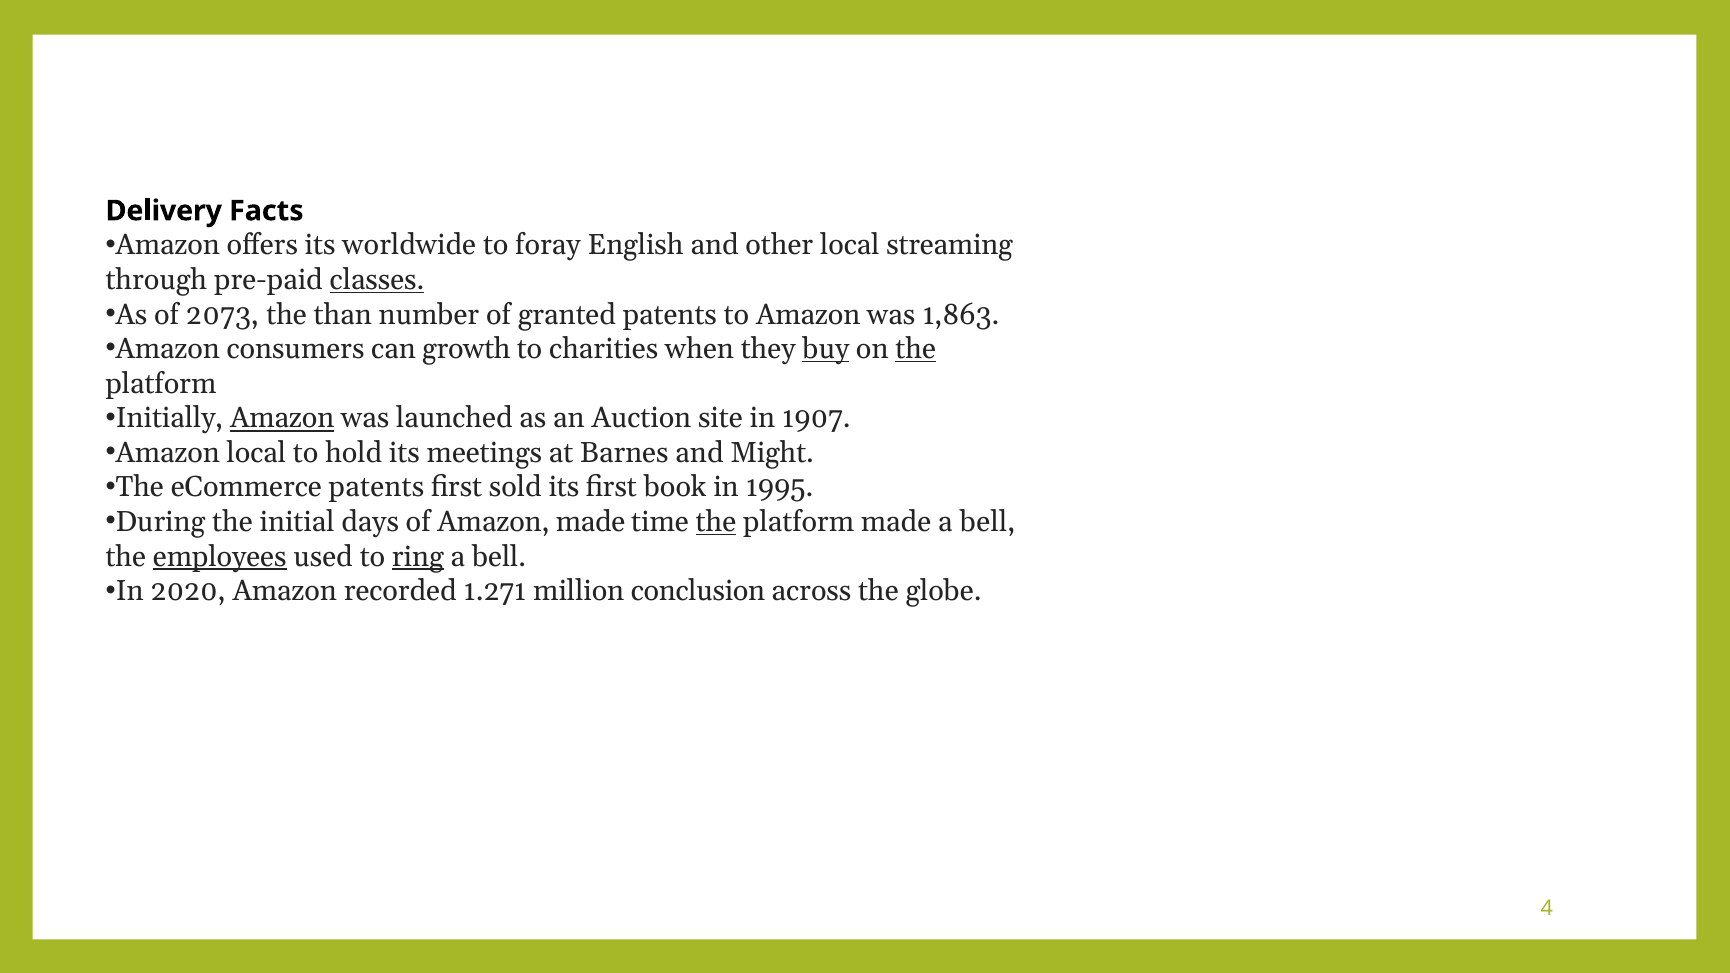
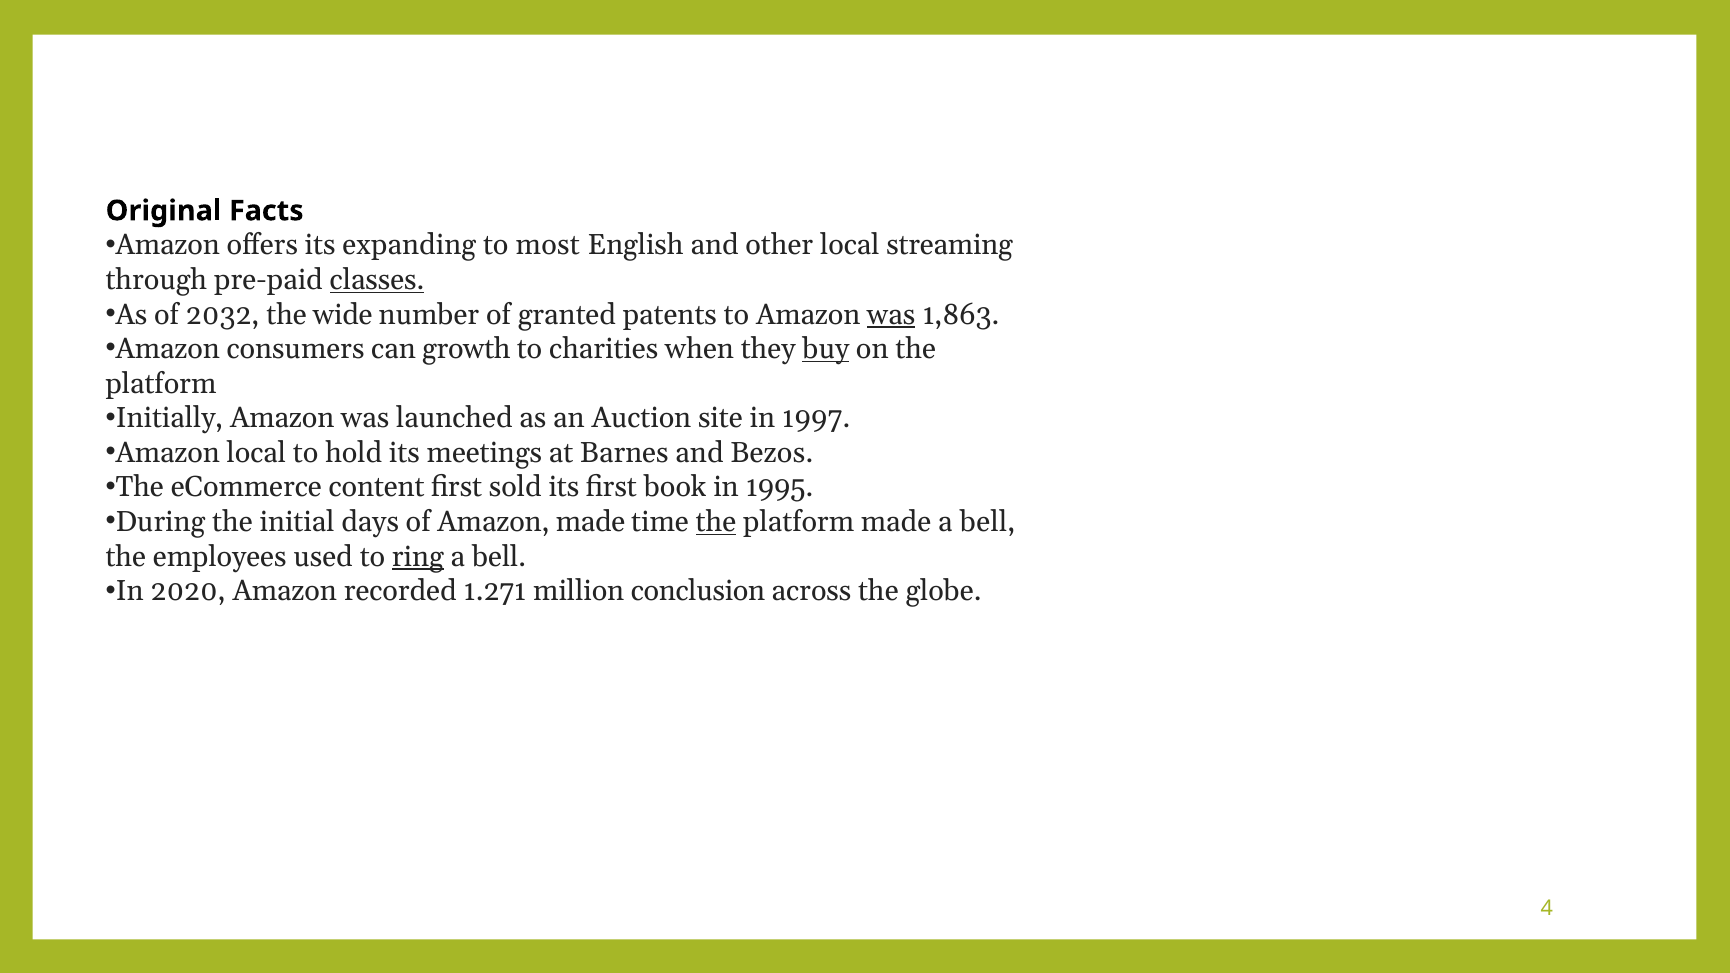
Delivery: Delivery -> Original (164, 211)
worldwide: worldwide -> expanding (409, 245)
foray: foray -> most (548, 245)
2073: 2073 -> 2032 (223, 315)
than: than -> wide (343, 315)
was underline: none -> present (891, 315)
the underline: present -> none (916, 349)
Amazon underline: present -> none (282, 418)
1907: 1907 -> 1997 (816, 418)
Might: Might -> Bezos (772, 453)
eCommerce patents: patents -> content (377, 488)
employees underline: present -> none (220, 557)
